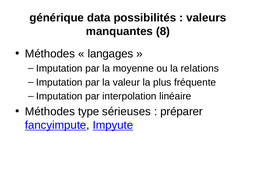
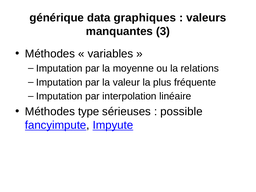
possibilités: possibilités -> graphiques (145, 18)
8: 8 -> 3 (163, 31)
langages: langages -> variables (110, 54)
préparer: préparer -> possible (181, 111)
